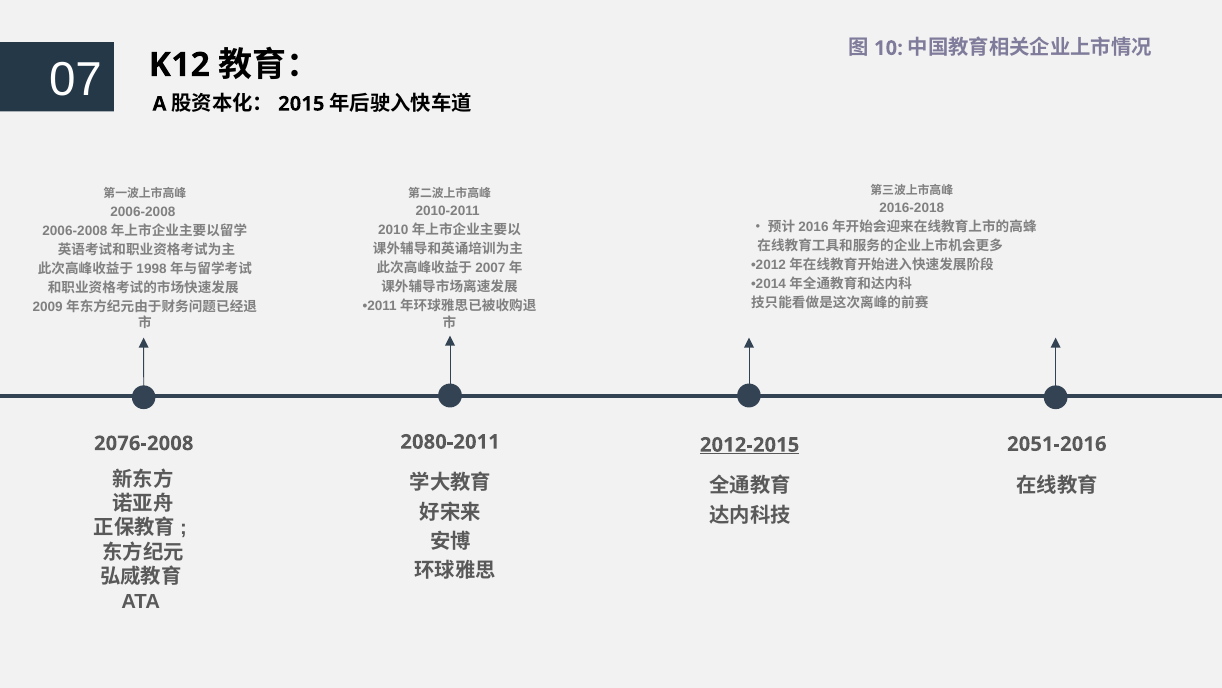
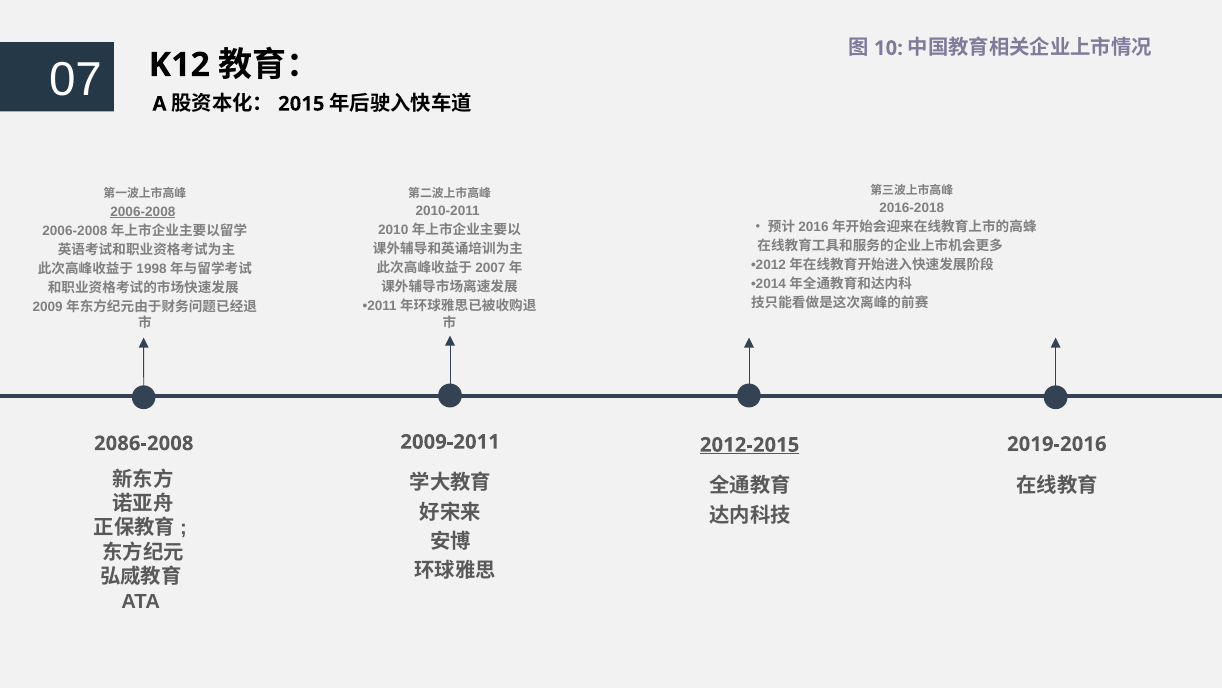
2006-2008 underline: none -> present (143, 212)
2080-2011: 2080-2011 -> 2009-2011 (450, 442)
2076-2008: 2076-2008 -> 2086-2008 (144, 443)
2051-2016: 2051-2016 -> 2019-2016 (1057, 444)
